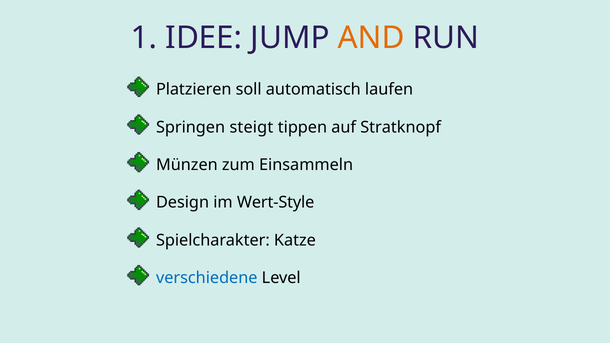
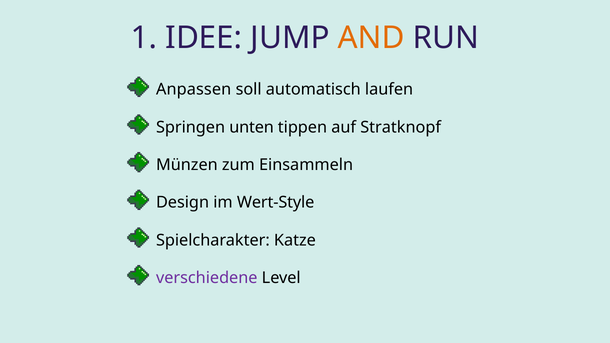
Platzieren: Platzieren -> Anpassen (194, 90)
steigt: steigt -> unten (252, 127)
verschiedene colour: blue -> purple (207, 278)
